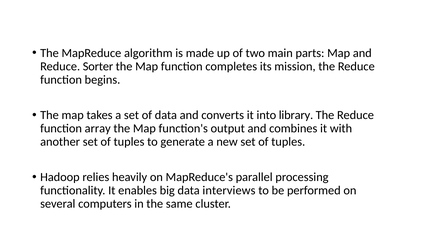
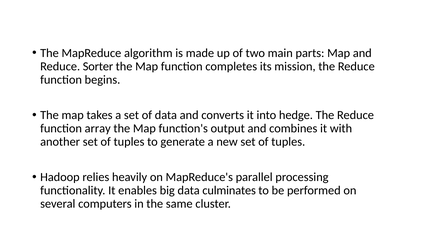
library: library -> hedge (296, 115)
interviews: interviews -> culminates (229, 191)
